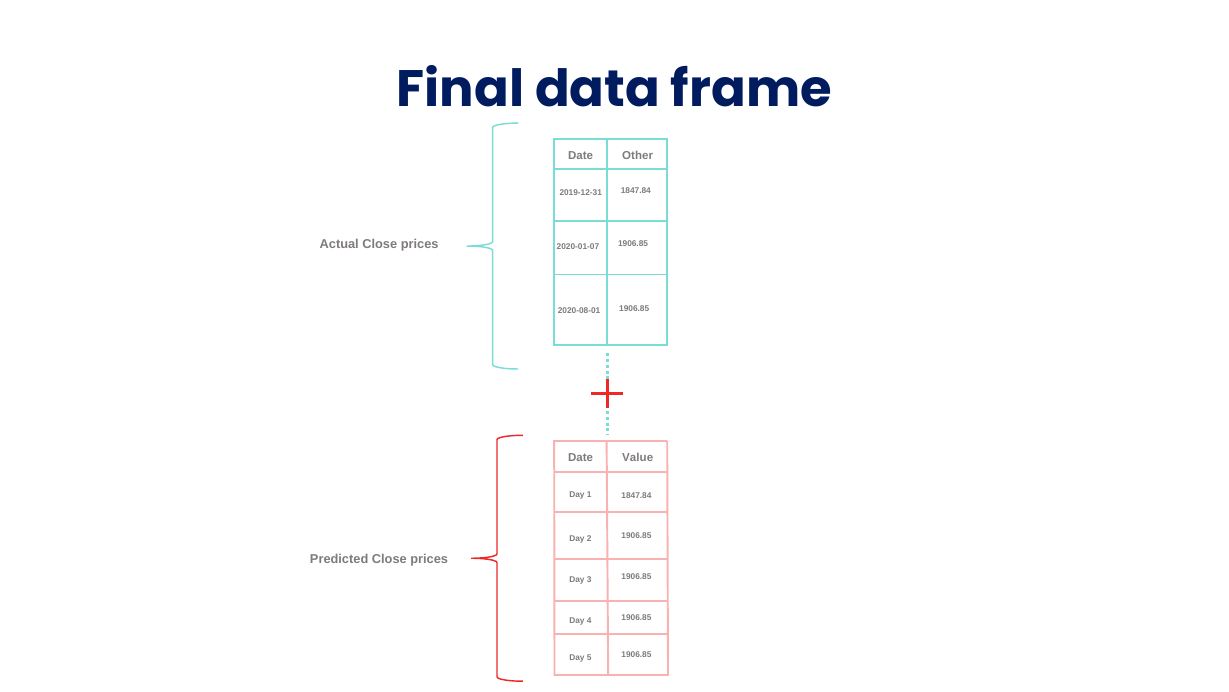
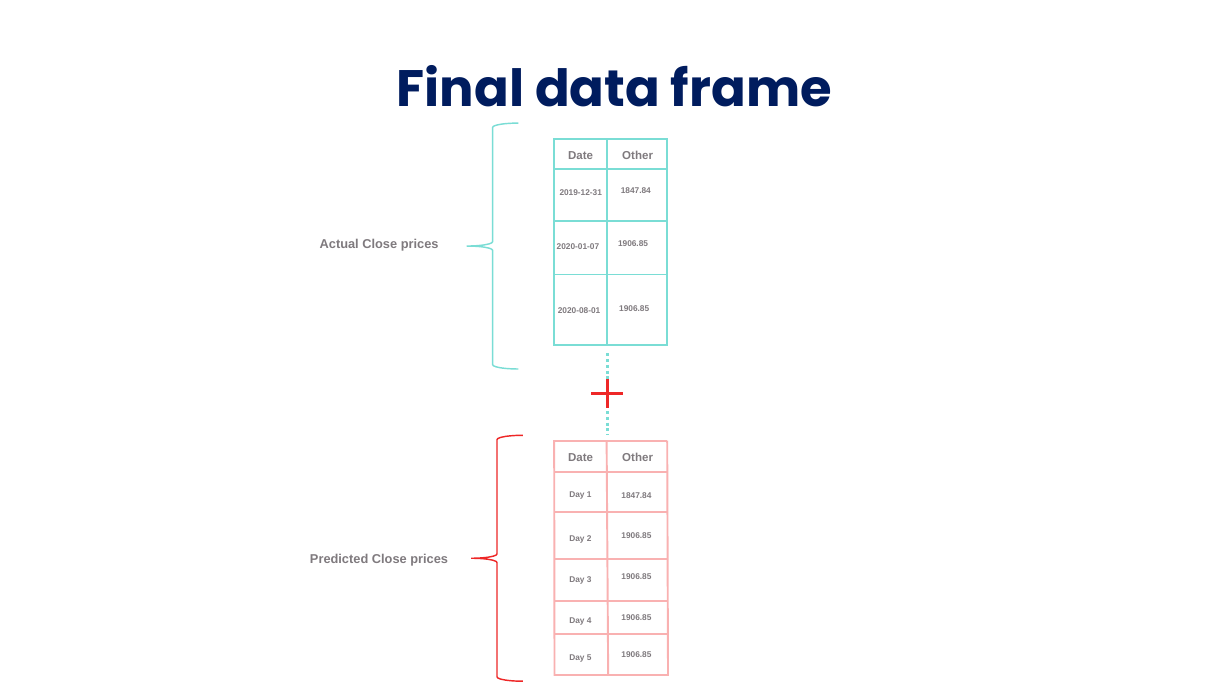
Value: Value -> Other (638, 458)
